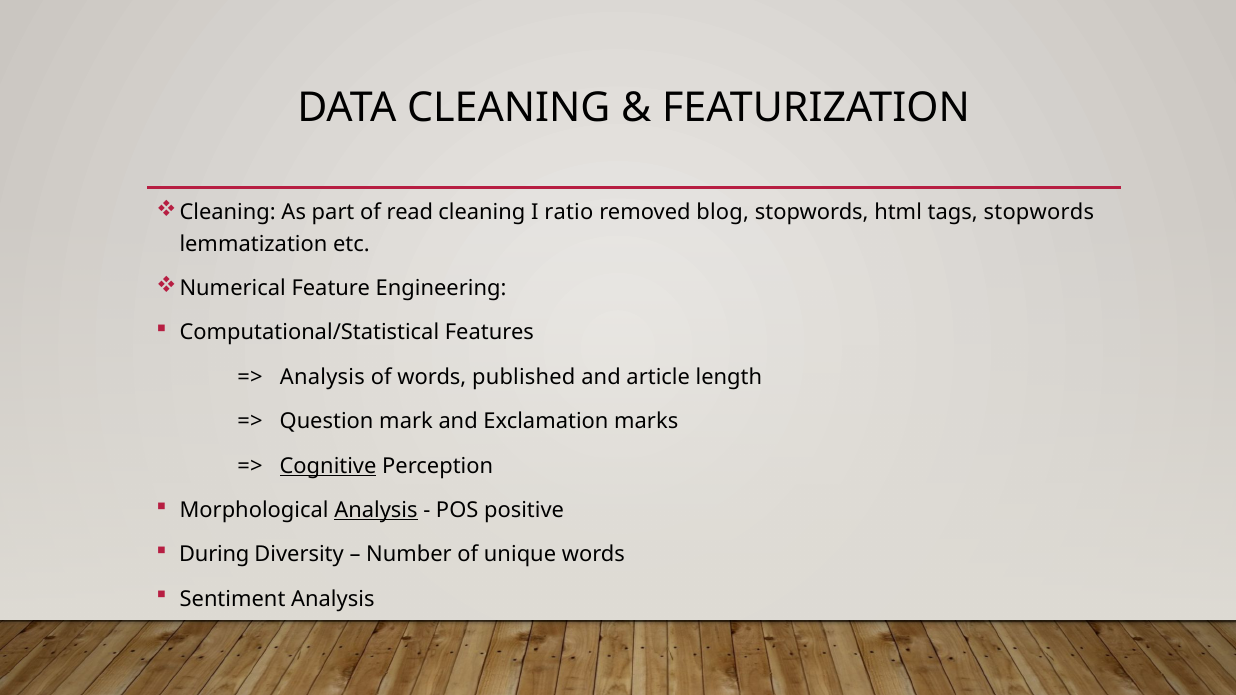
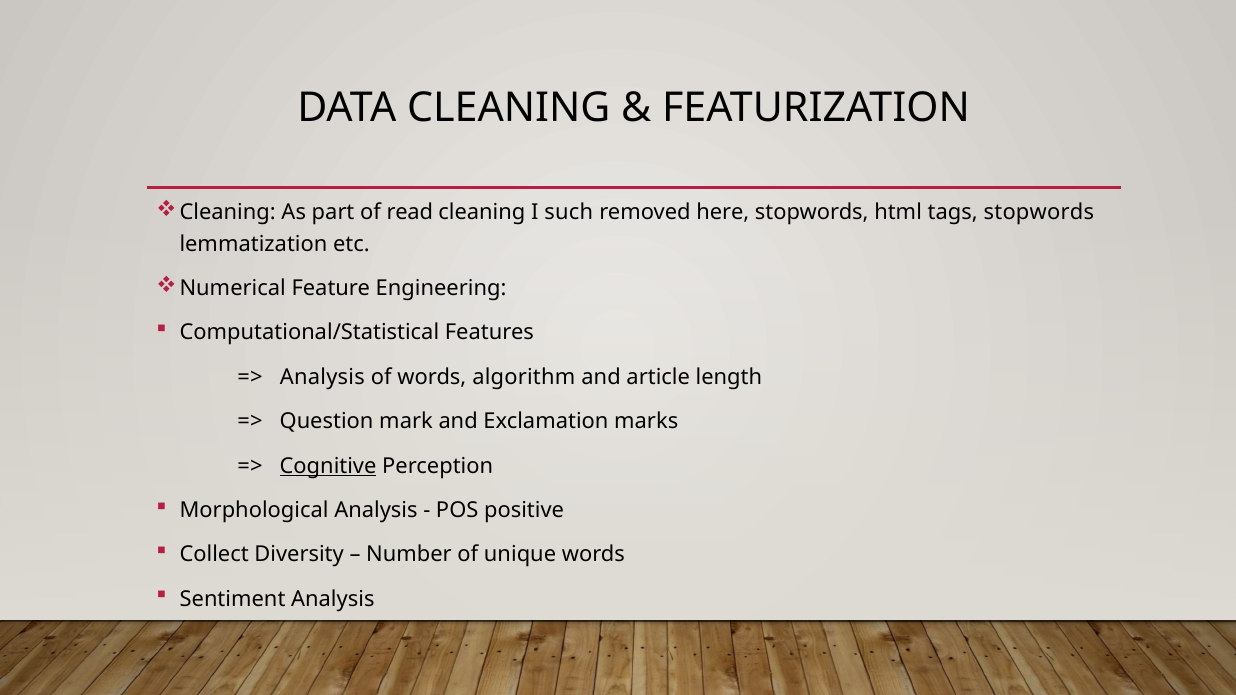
ratio: ratio -> such (569, 212)
blog: blog -> here (723, 212)
published: published -> algorithm (524, 377)
Analysis underline: present -> none (376, 511)
During: During -> Collect (214, 555)
